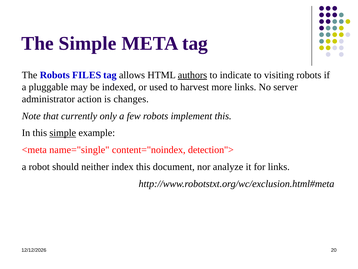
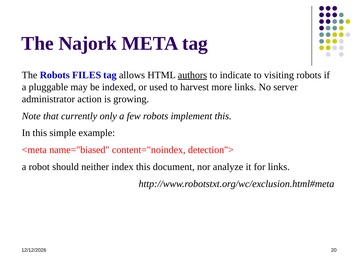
The Simple: Simple -> Najork (88, 43)
changes: changes -> growing (131, 99)
simple underline: present -> none (63, 133)
name="single: name="single -> name="biased (79, 150)
